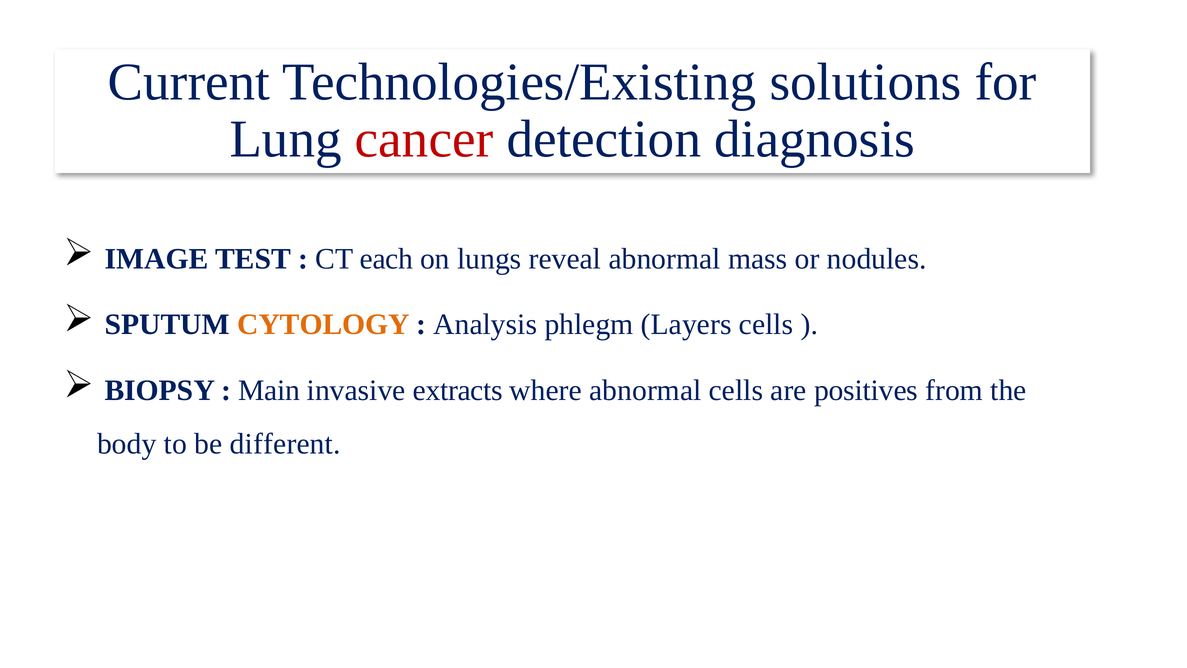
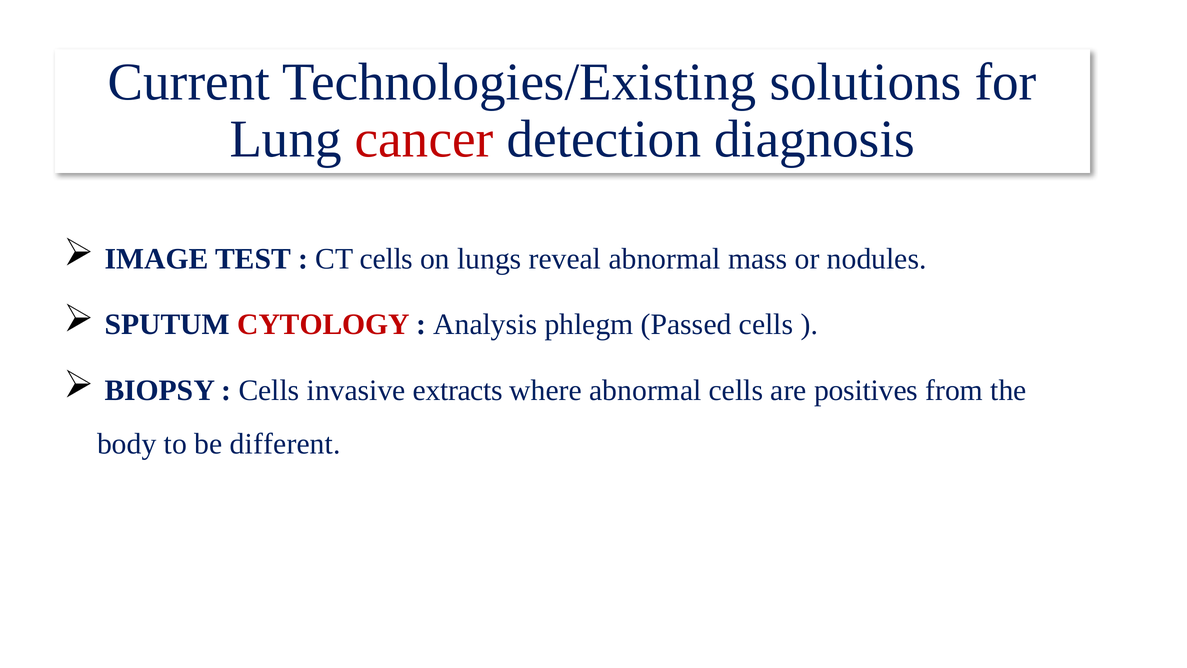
CT each: each -> cells (386, 259)
CYTOLOGY colour: orange -> red (324, 325)
Layers: Layers -> Passed (686, 325)
Main: Main -> Cells (269, 390)
